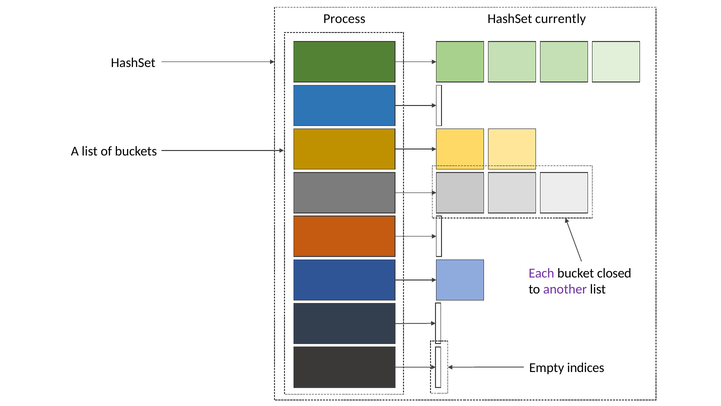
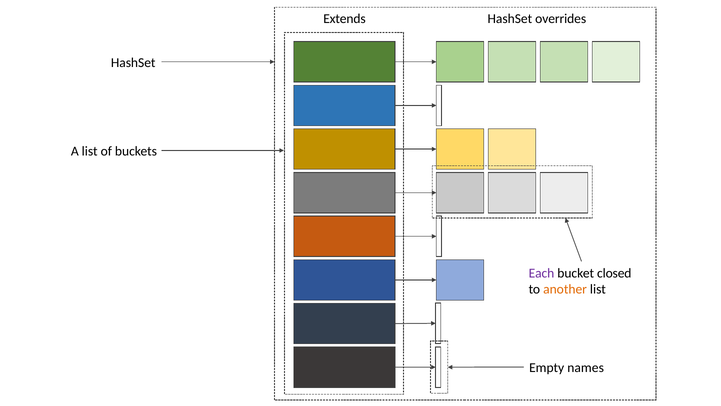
Process: Process -> Extends (344, 19)
currently: currently -> overrides (561, 19)
another colour: purple -> orange (565, 289)
indices: indices -> names (586, 368)
